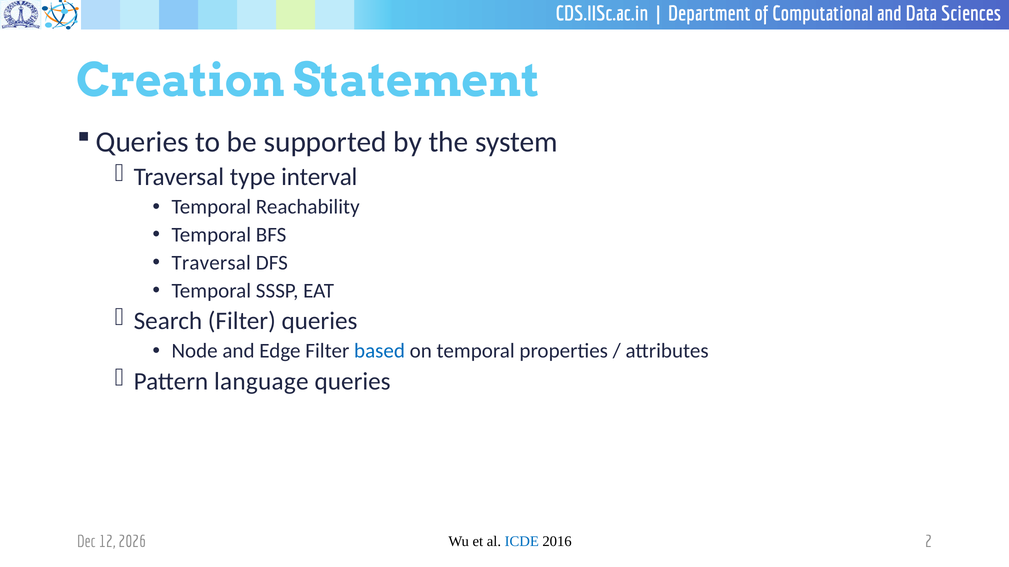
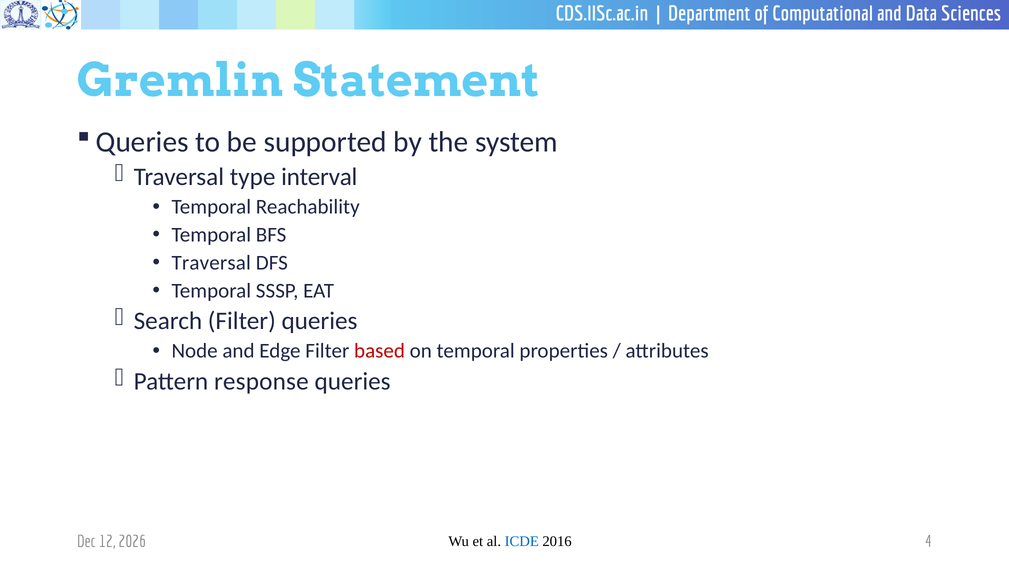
Creation: Creation -> Gremlin (180, 81)
based colour: blue -> red (380, 351)
language: language -> response (261, 382)
2: 2 -> 4 (929, 542)
